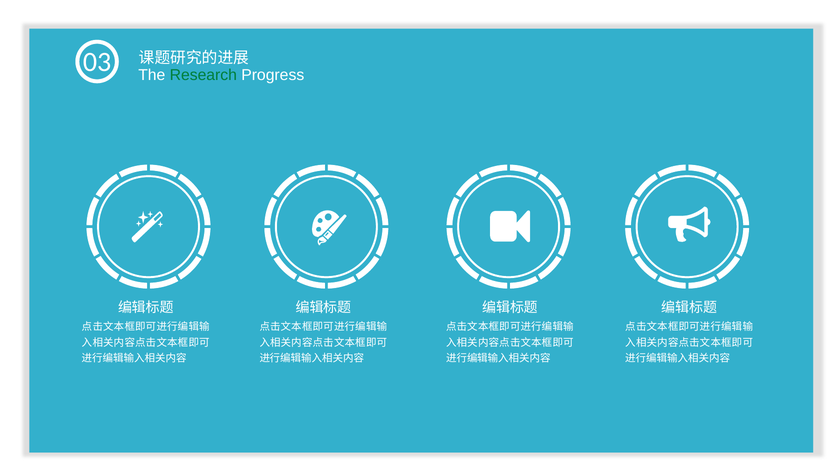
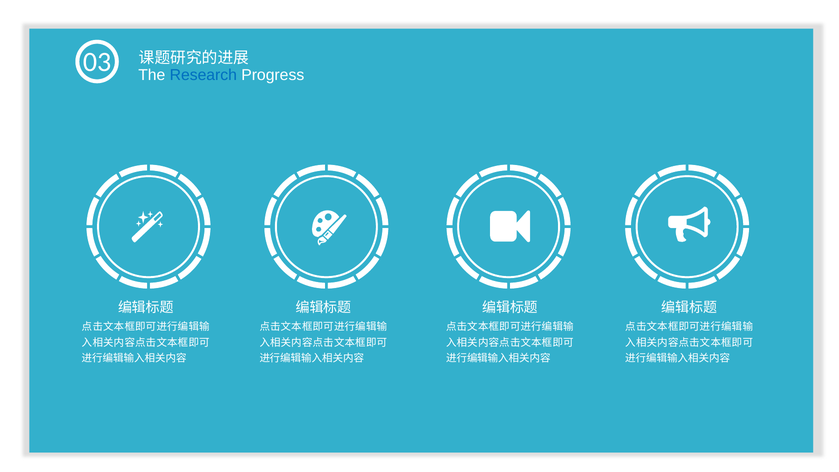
Research colour: green -> blue (203, 75)
